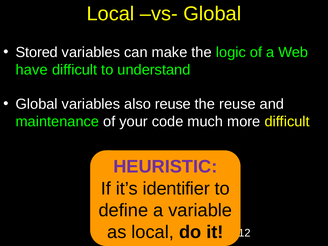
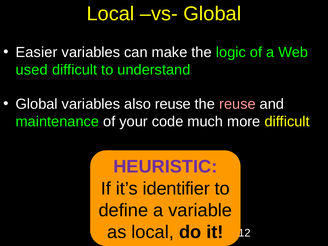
Stored: Stored -> Easier (37, 52)
have: have -> used (32, 70)
reuse colour: white -> pink (237, 104)
